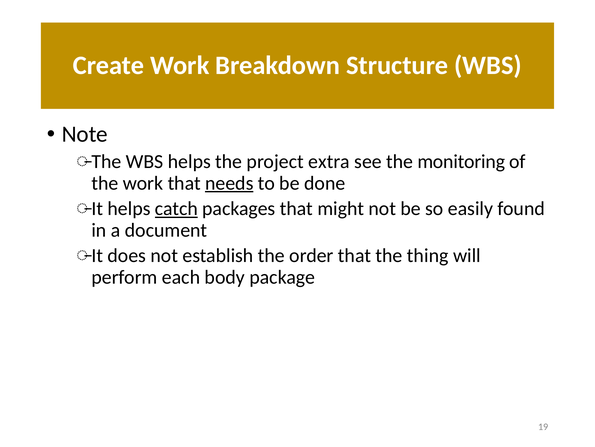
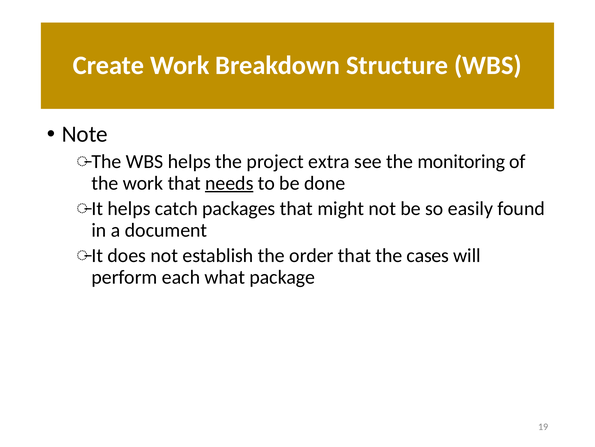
catch underline: present -> none (176, 208)
thing: thing -> cases (428, 255)
body: body -> what (225, 277)
